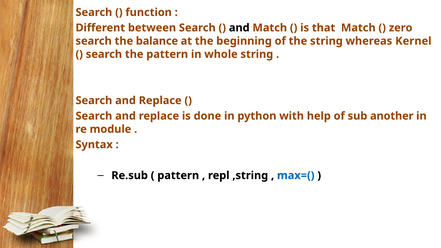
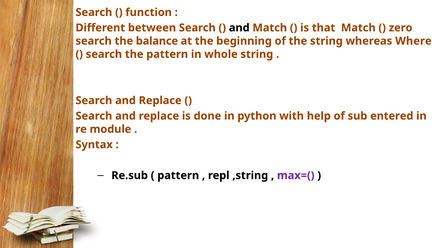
Kernel: Kernel -> Where (413, 41)
another: another -> entered (392, 116)
max=( colour: blue -> purple (296, 176)
